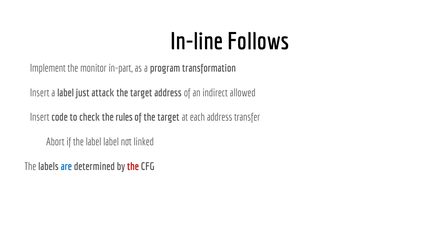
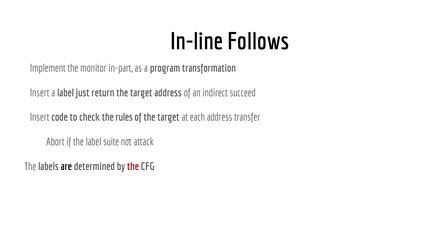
attack: attack -> return (103, 93)
allowed: allowed -> succeed (243, 93)
label label: label -> suite (111, 142)
linked: linked -> attack (144, 142)
are colour: blue -> black (66, 166)
